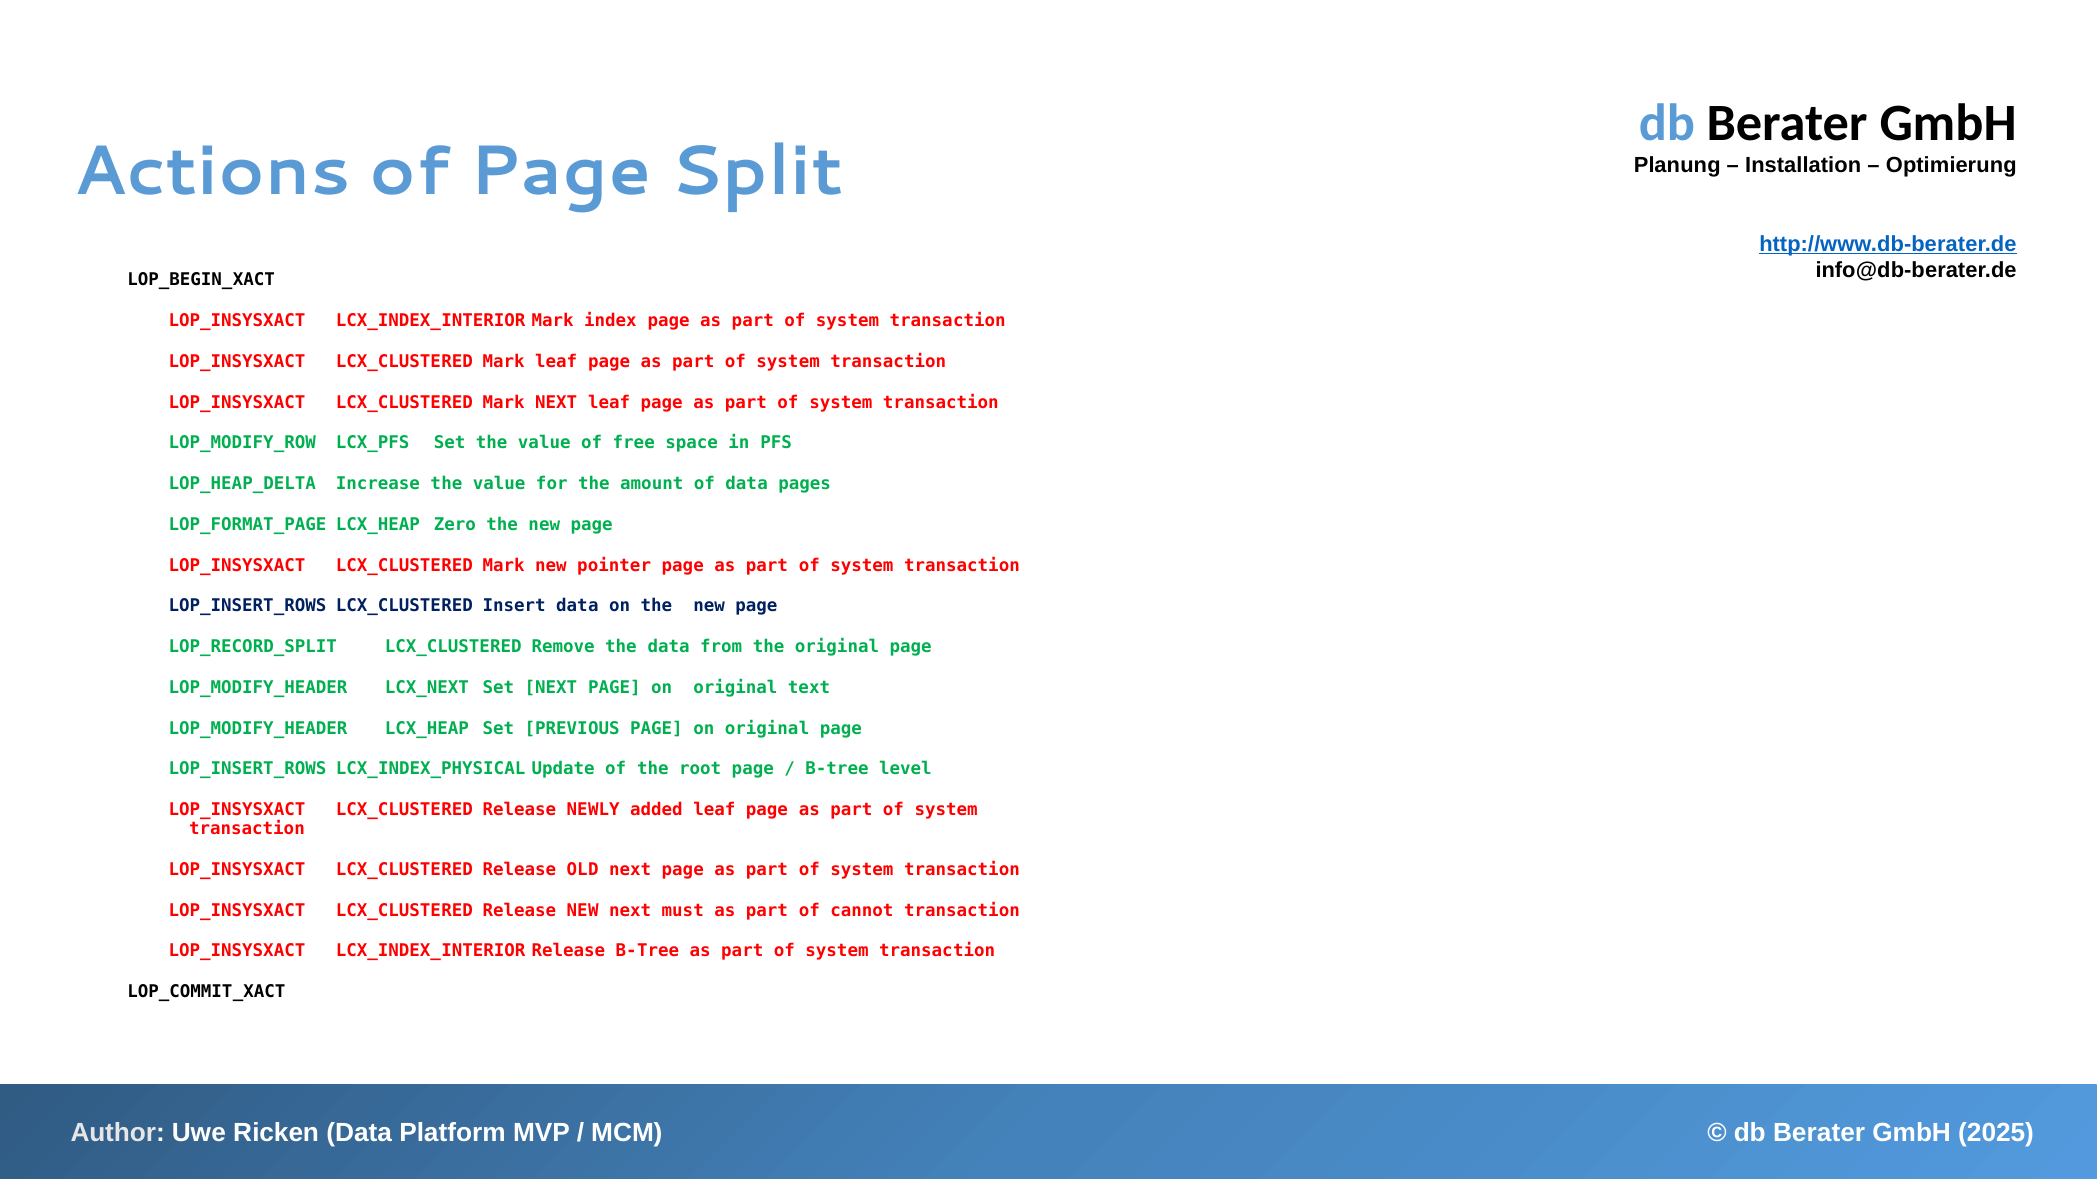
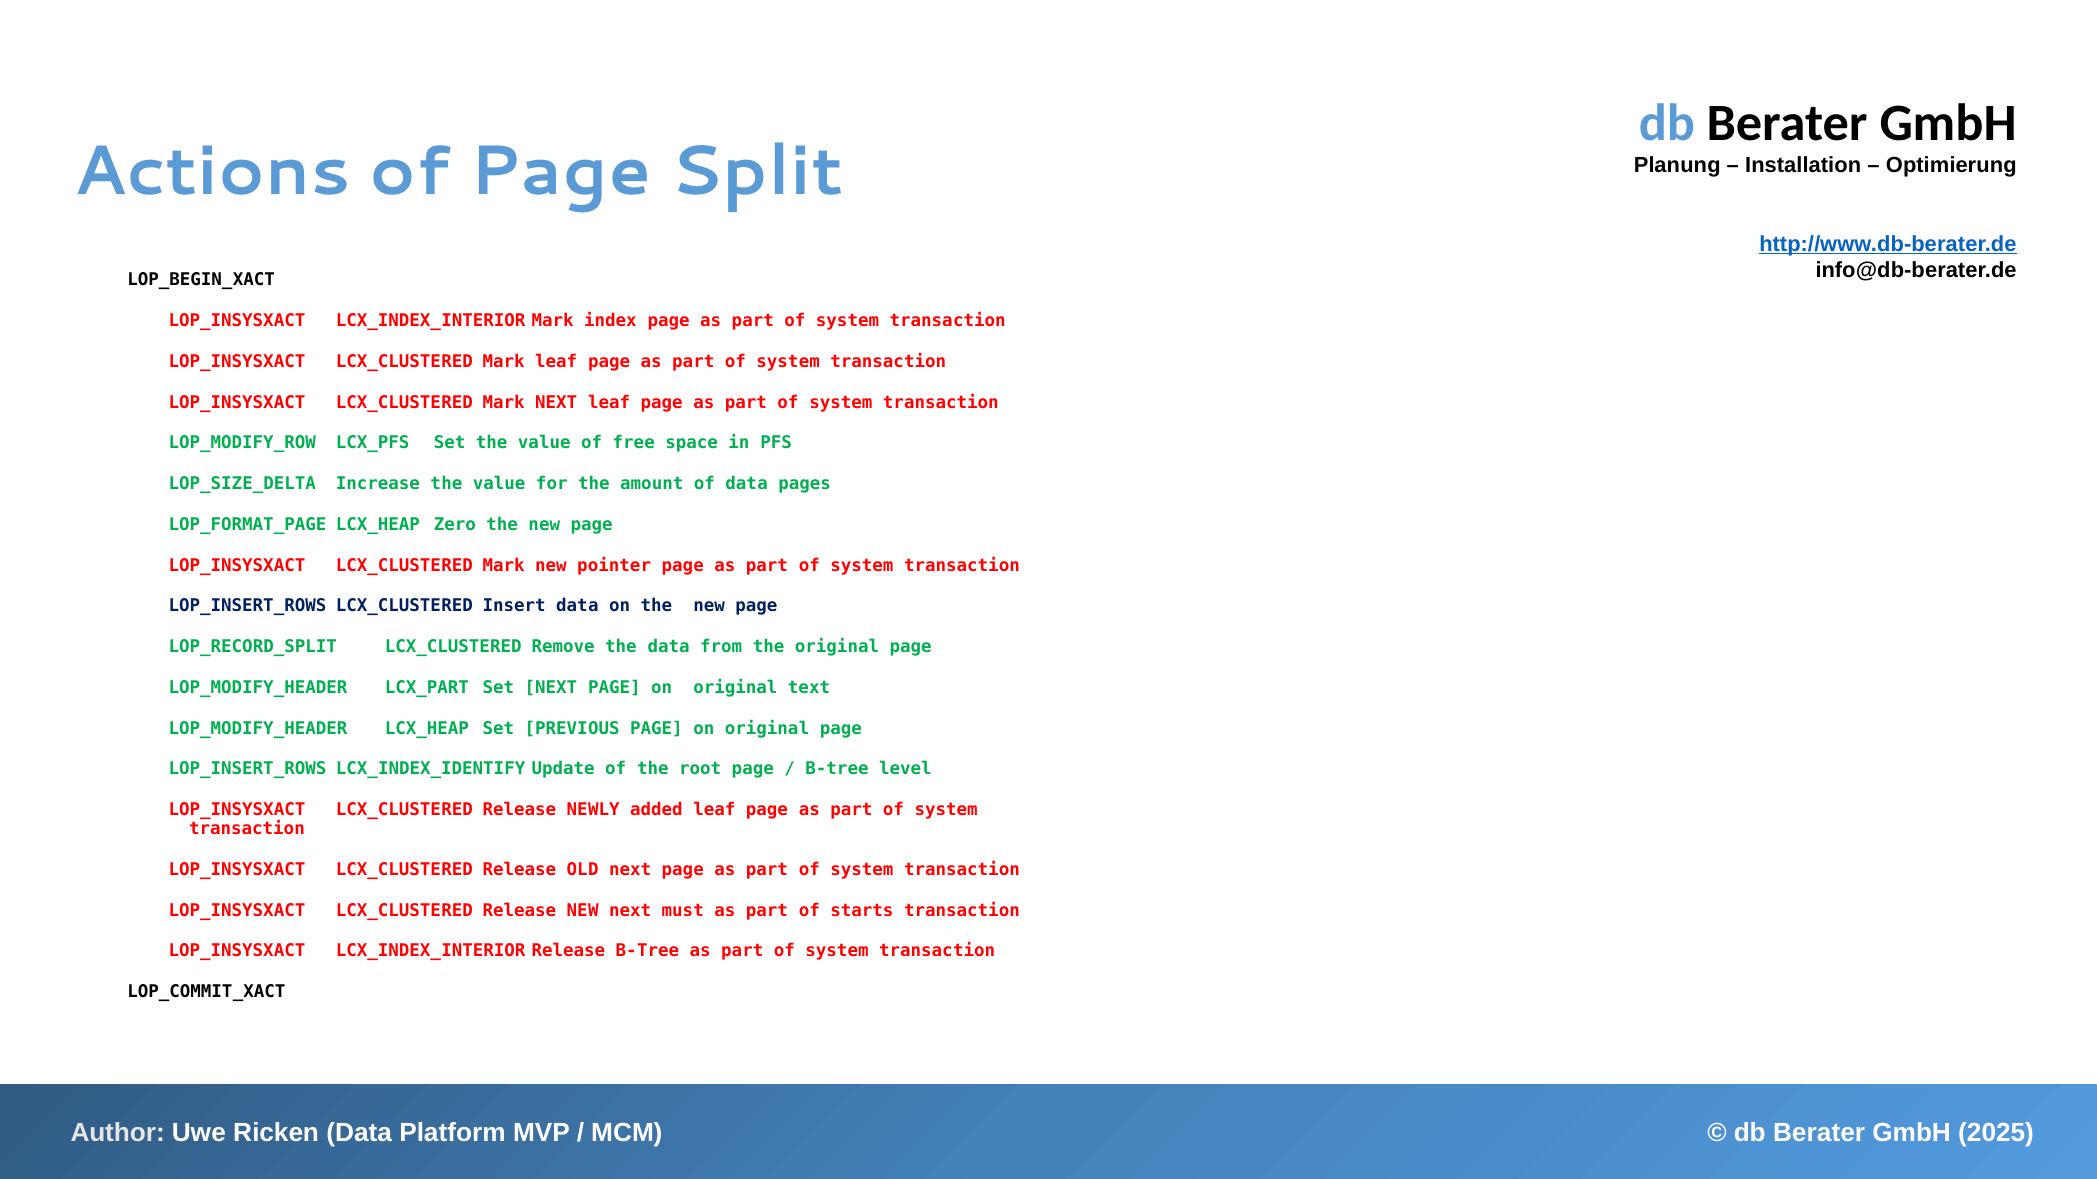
LOP_HEAP_DELTA: LOP_HEAP_DELTA -> LOP_SIZE_DELTA (242, 484)
LCX_NEXT: LCX_NEXT -> LCX_PART (427, 688)
LCX_INDEX_PHYSICAL: LCX_INDEX_PHYSICAL -> LCX_INDEX_IDENTIFY (431, 770)
cannot: cannot -> starts (862, 911)
